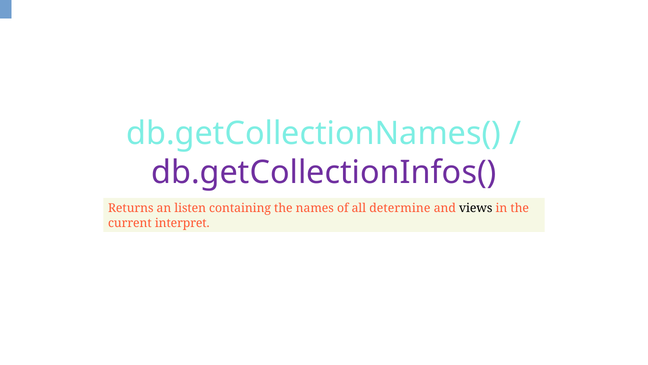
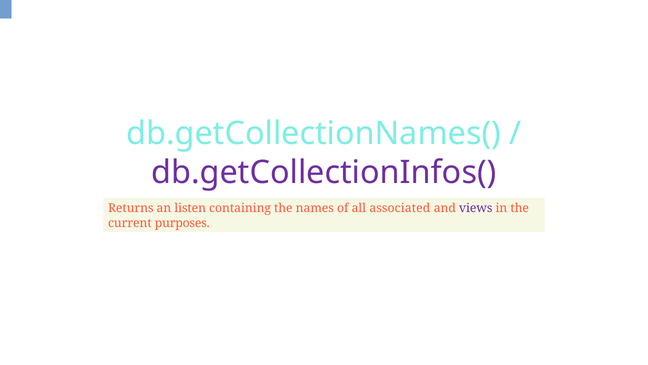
determine: determine -> associated (400, 208)
views colour: black -> purple (476, 208)
interpret: interpret -> purposes (182, 223)
